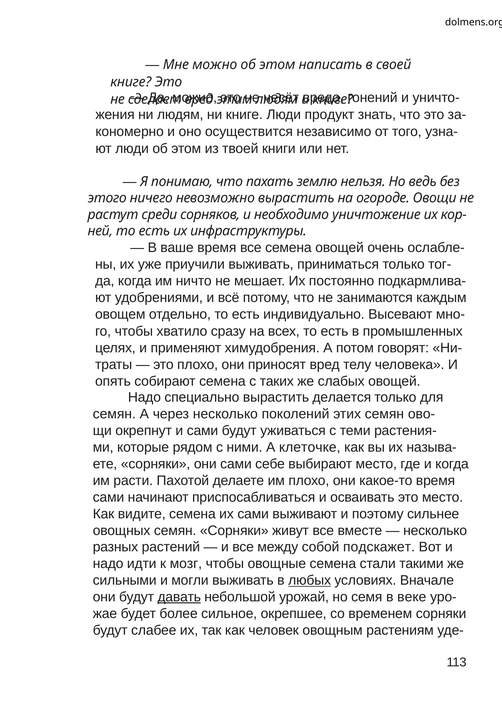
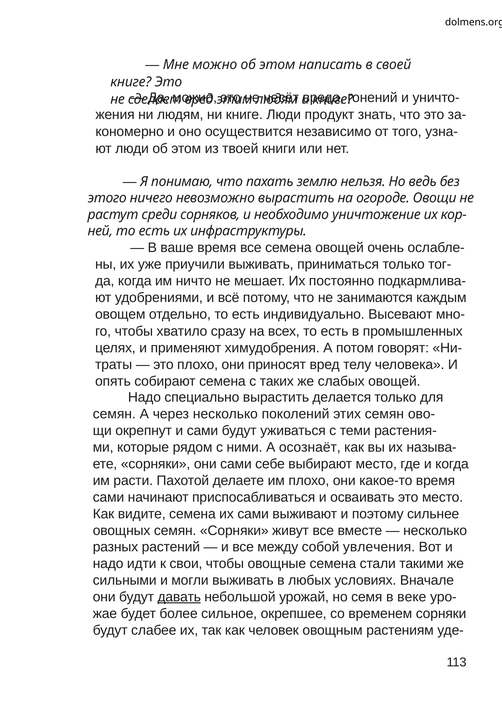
клеточке: клеточке -> осознаёт (310, 447)
подскажет: подскажет -> увлечения (379, 547)
мозг: мозг -> свои (186, 563)
любых underline: present -> none (310, 580)
